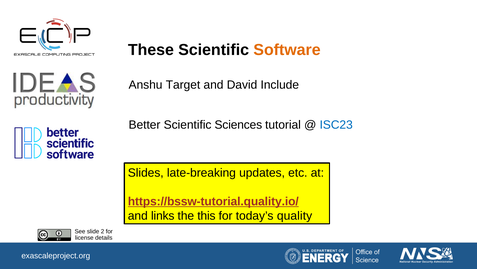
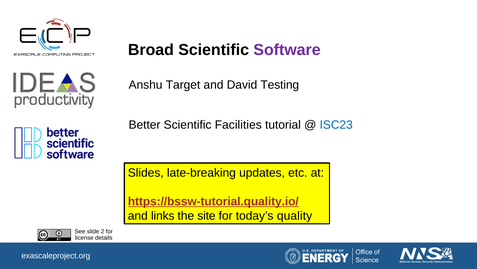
These: These -> Broad (151, 50)
Software colour: orange -> purple (287, 50)
Include: Include -> Testing (280, 85)
Sciences: Sciences -> Facilities (238, 125)
this: this -> site (206, 215)
